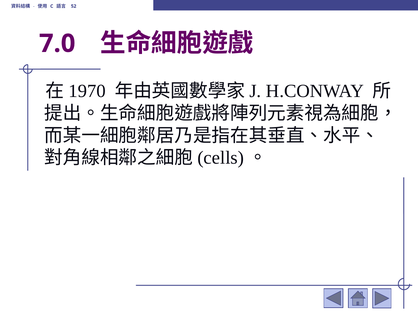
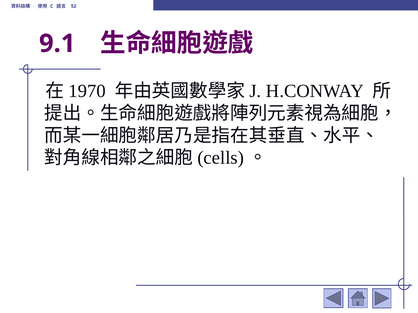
7.0: 7.0 -> 9.1 (57, 44)
